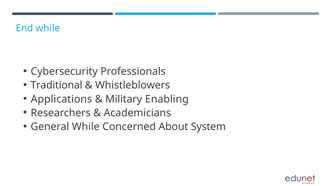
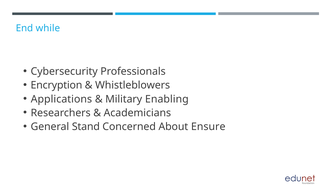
Traditional: Traditional -> Encryption (56, 85)
General While: While -> Stand (86, 127)
System: System -> Ensure (208, 127)
